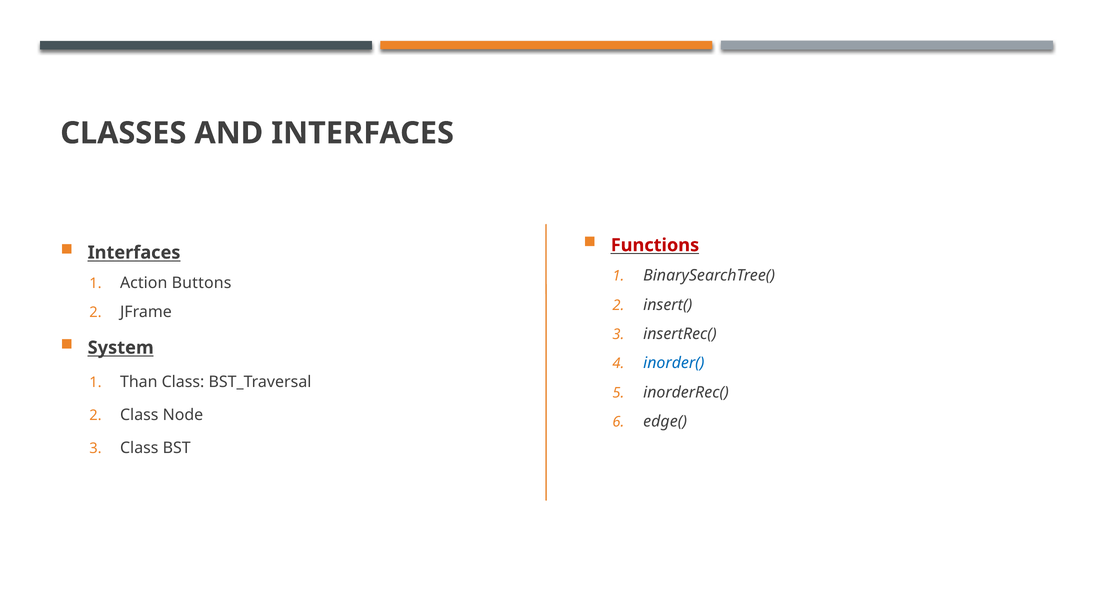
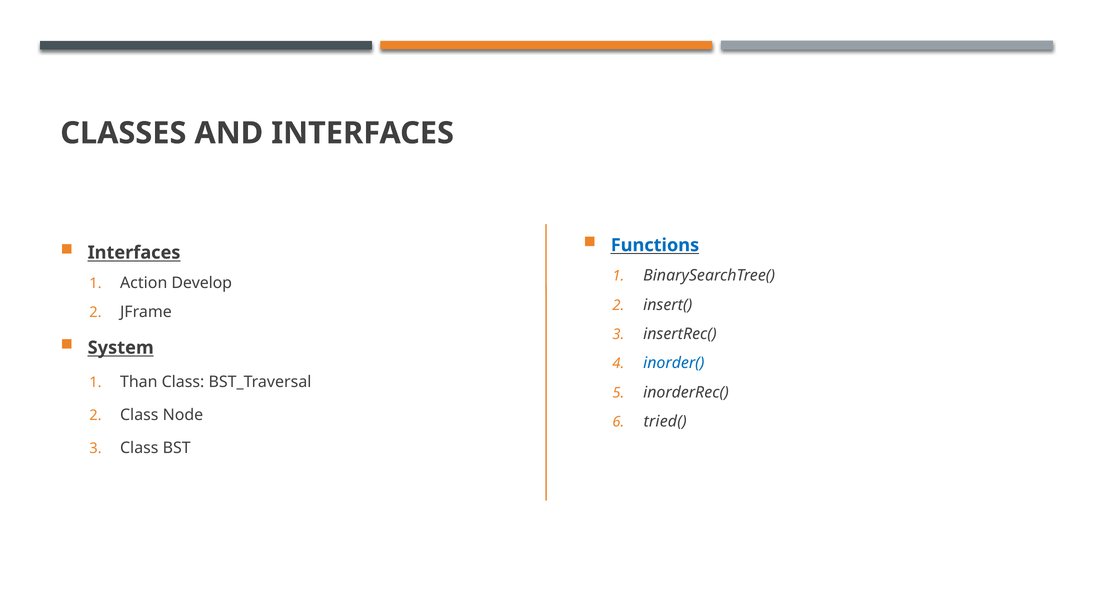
Functions colour: red -> blue (655, 245)
Buttons: Buttons -> Develop (202, 283)
edge(: edge( -> tried( (665, 421)
